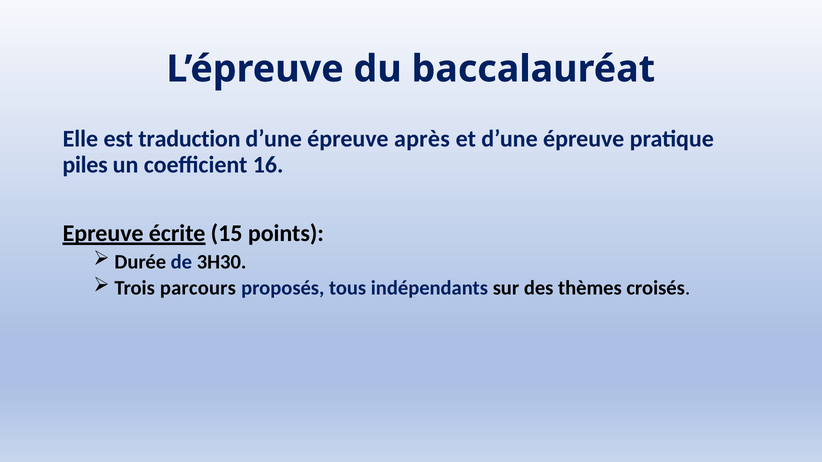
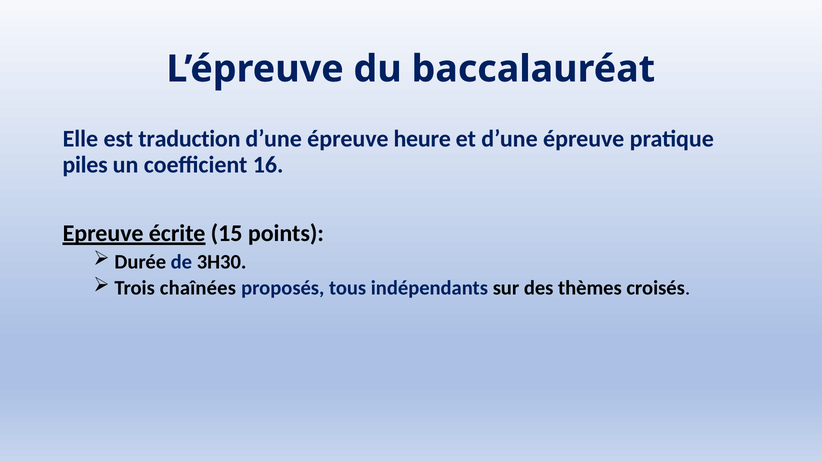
après: après -> heure (422, 139)
parcours: parcours -> chaînées (198, 288)
